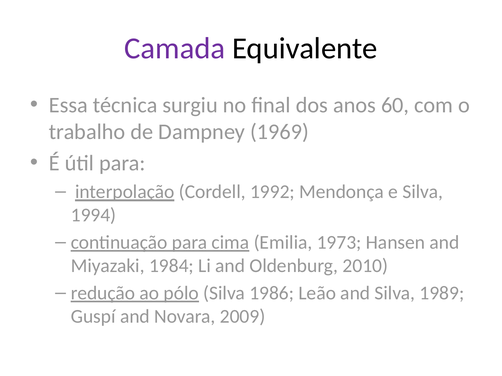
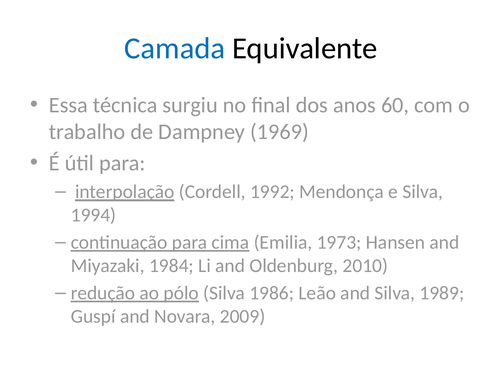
Camada colour: purple -> blue (175, 49)
